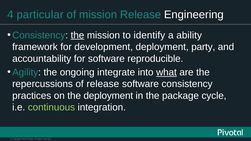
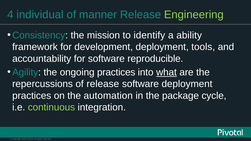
particular: particular -> individual (40, 15)
of mission: mission -> manner (98, 15)
Engineering colour: white -> light green (194, 15)
the underline: present -> none (77, 35)
party: party -> tools (203, 47)
ongoing integrate: integrate -> practices (116, 72)
software consistency: consistency -> deployment (187, 84)
the deployment: deployment -> automation (108, 96)
